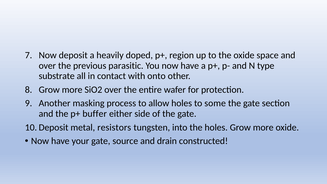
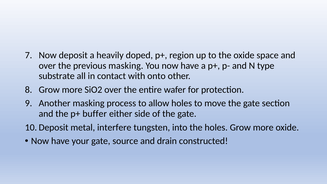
previous parasitic: parasitic -> masking (126, 66)
some: some -> move (215, 103)
resistors: resistors -> interfere (114, 127)
